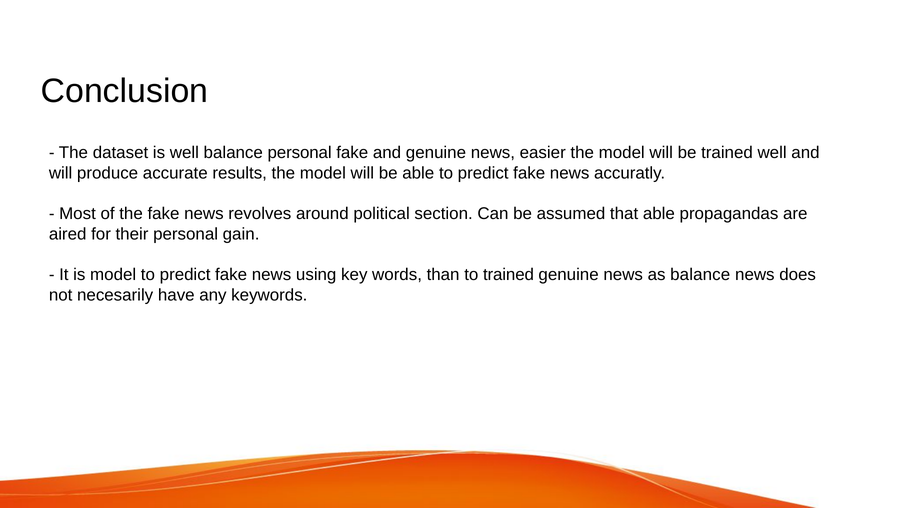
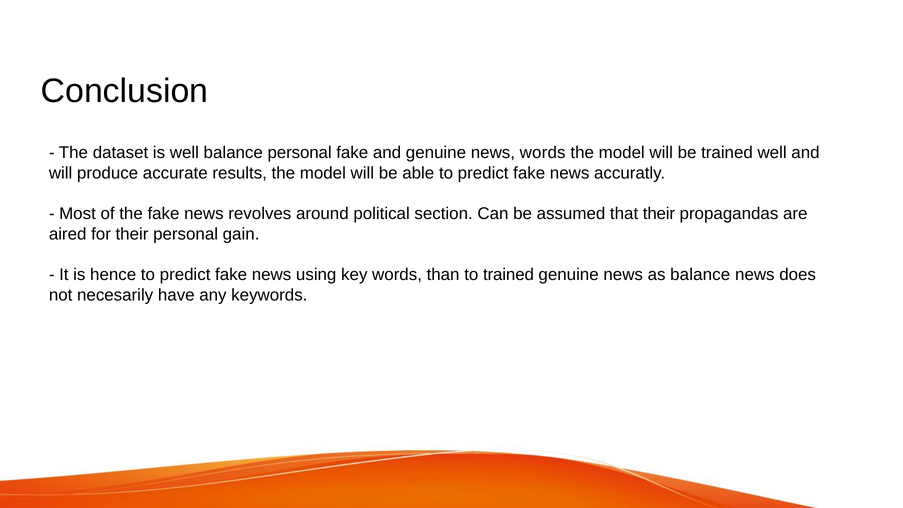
news easier: easier -> words (543, 153)
that able: able -> their (659, 214)
is model: model -> hence (113, 275)
